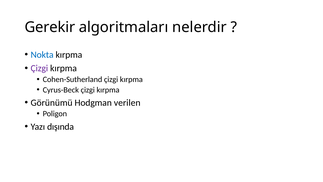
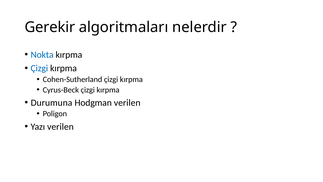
Çizgi colour: purple -> blue (39, 68)
Görünümü: Görünümü -> Durumuna (52, 102)
Yazı dışında: dışında -> verilen (60, 126)
